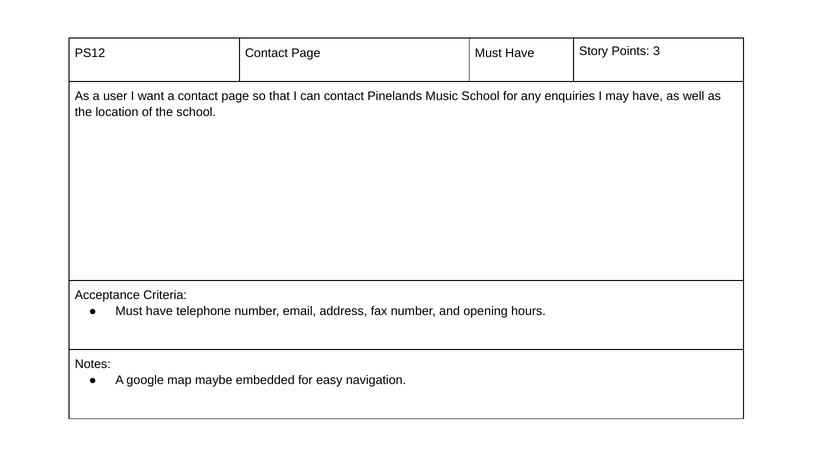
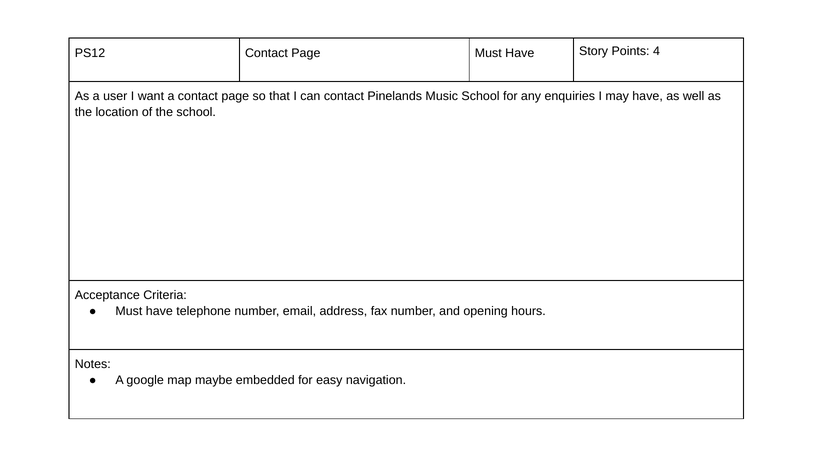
3: 3 -> 4 (657, 51)
